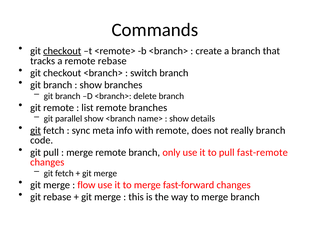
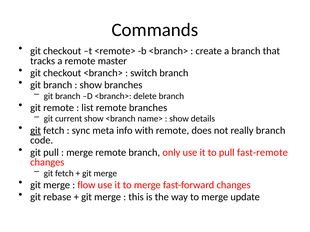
checkout underline: present -> none (62, 51)
remote rebase: rebase -> master (112, 61)
parallel: parallel -> current (69, 119)
merge branch: branch -> update (245, 197)
